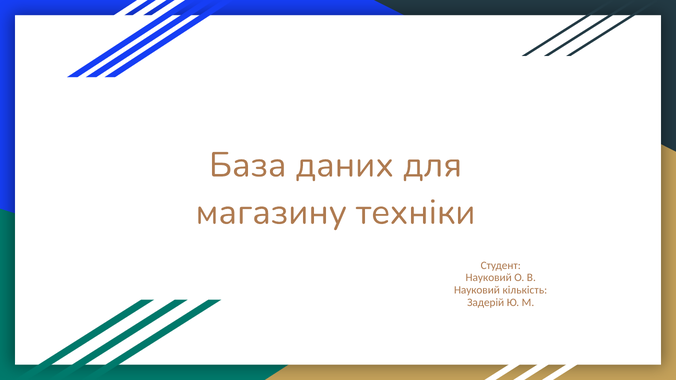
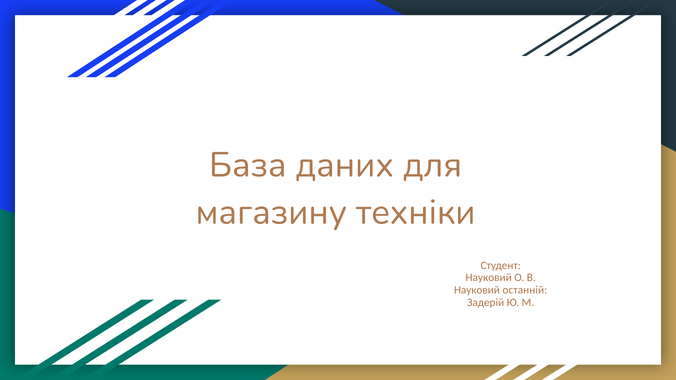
кількість: кількість -> останній (525, 290)
